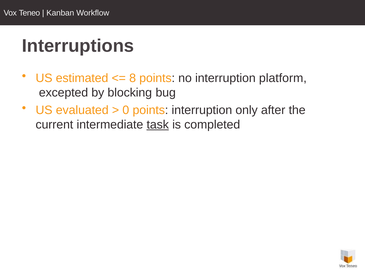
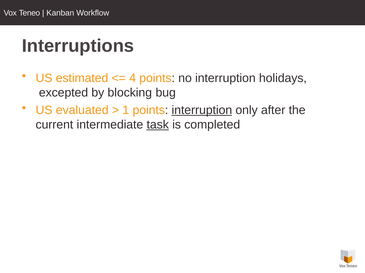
8: 8 -> 4 (133, 78)
platform: platform -> holidays (283, 78)
0: 0 -> 1 (126, 110)
interruption underline: none -> present (202, 110)
